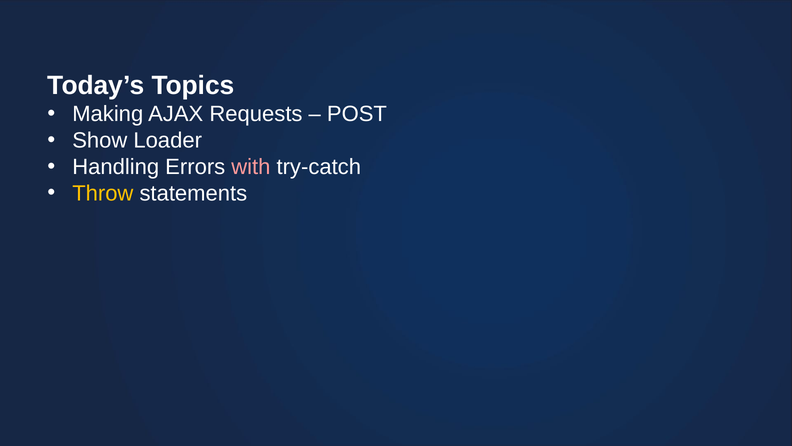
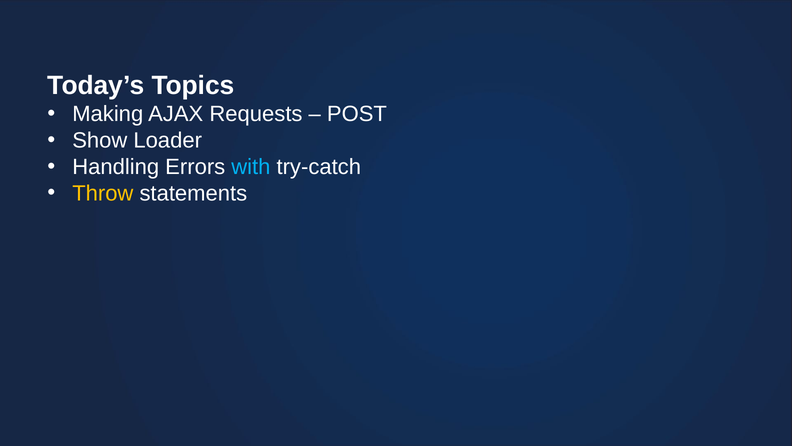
with colour: pink -> light blue (251, 167)
